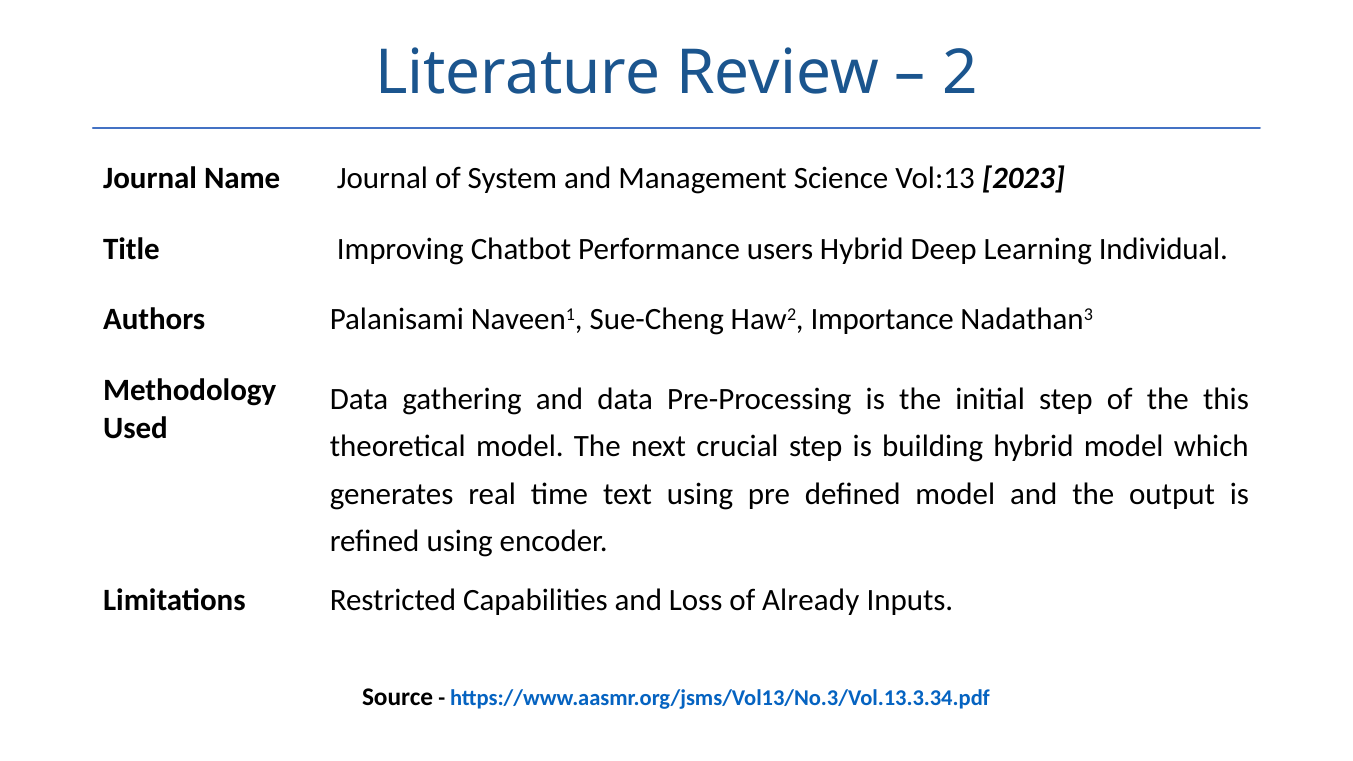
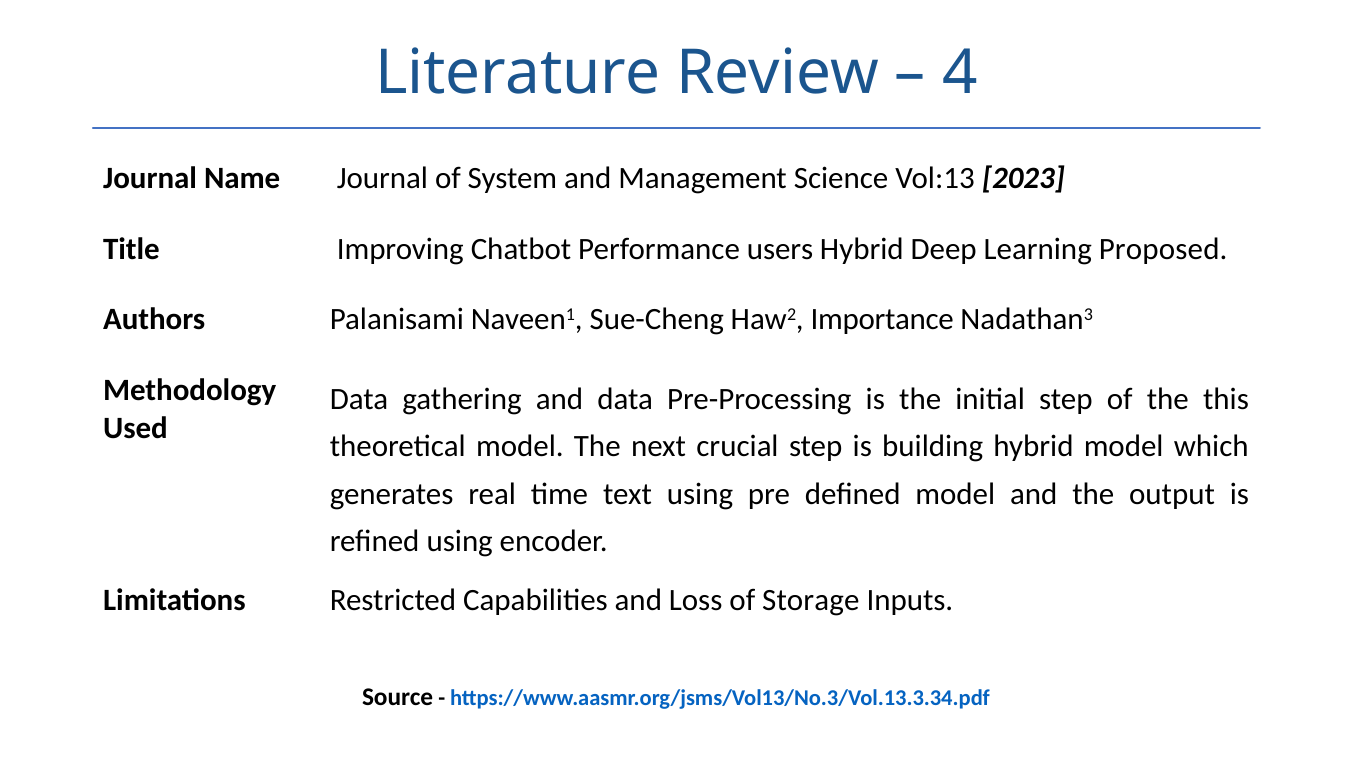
2: 2 -> 4 (960, 74)
Individual: Individual -> Proposed (1163, 249)
Already: Already -> Storage (811, 600)
